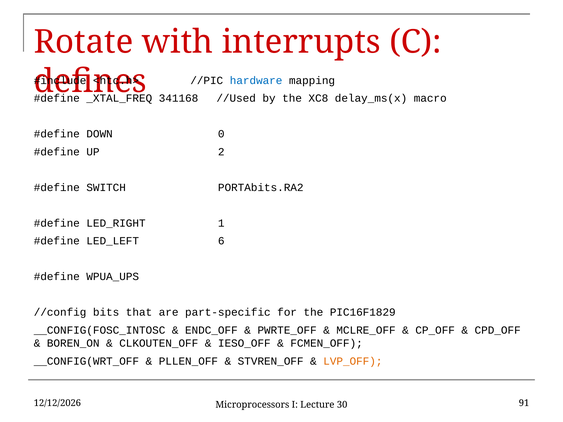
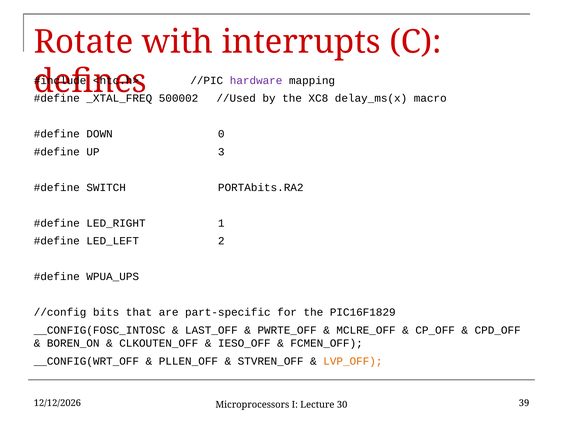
hardware colour: blue -> purple (256, 81)
341168: 341168 -> 500002 (179, 98)
2: 2 -> 3 (221, 152)
6: 6 -> 2 (221, 241)
ENDC_OFF: ENDC_OFF -> LAST_OFF (211, 330)
91: 91 -> 39 (524, 403)
